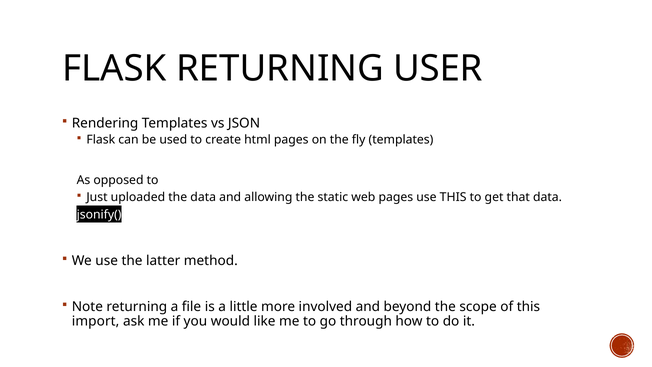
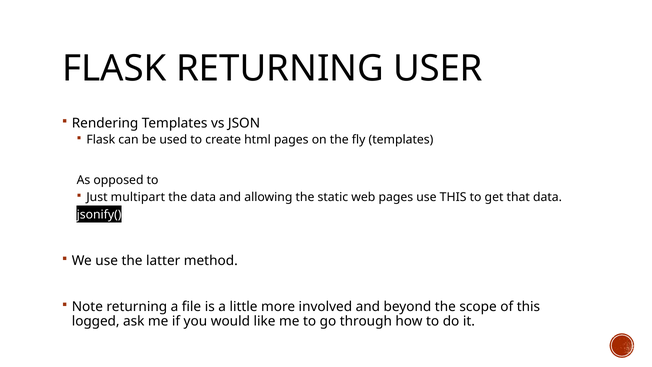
uploaded: uploaded -> multipart (138, 197)
import: import -> logged (96, 321)
